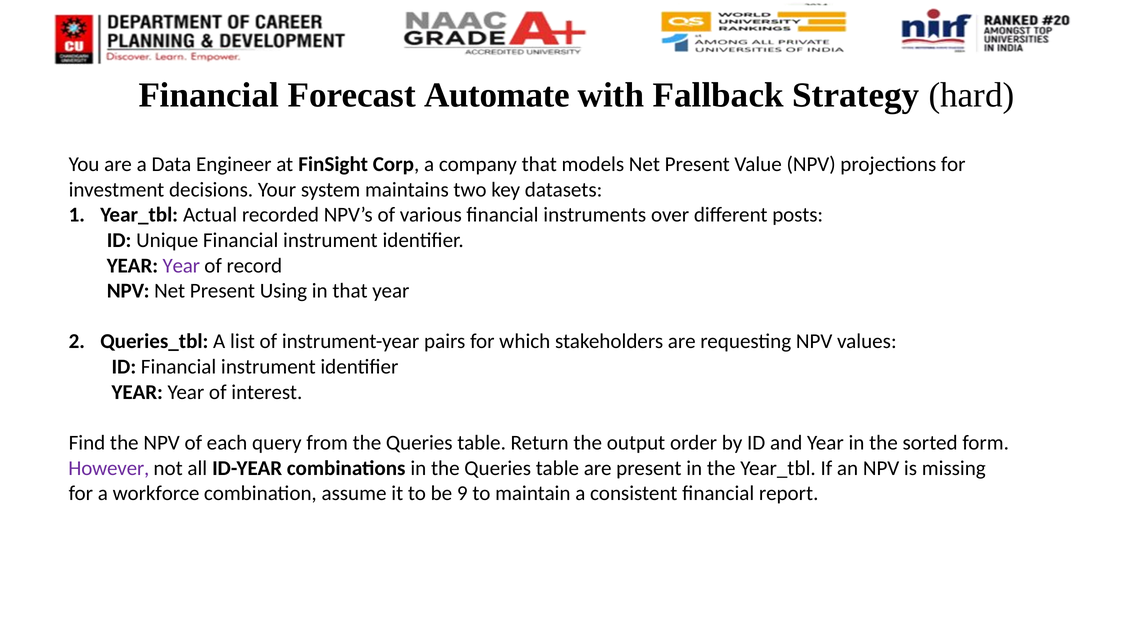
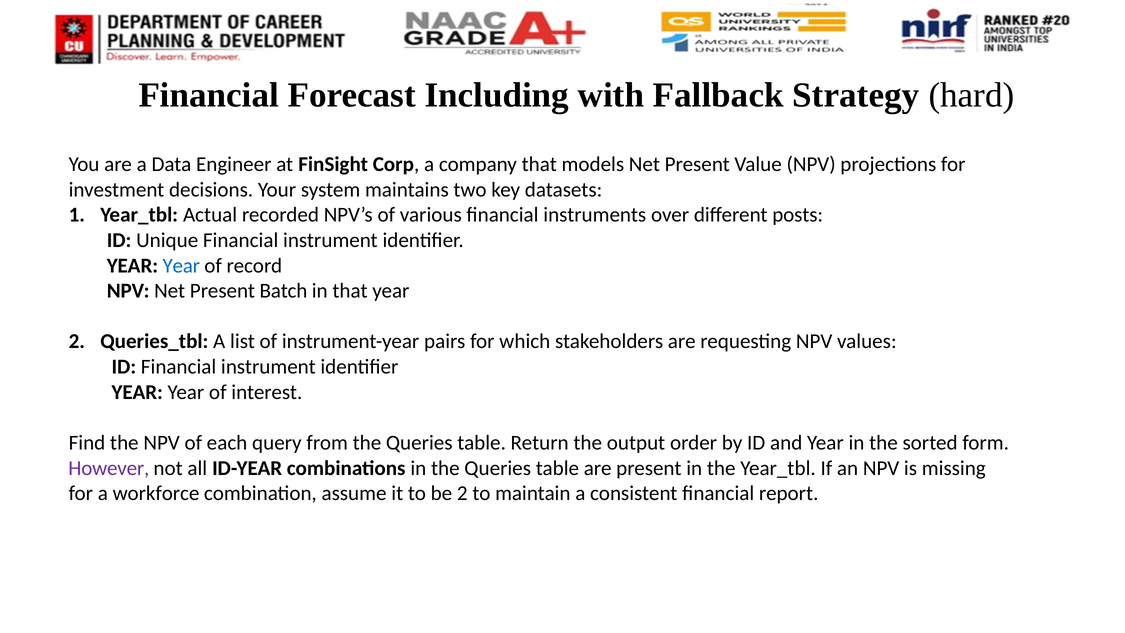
Automate: Automate -> Including (497, 95)
Year colour: purple -> blue (181, 265)
Using: Using -> Batch (283, 291)
be 9: 9 -> 2 (462, 493)
